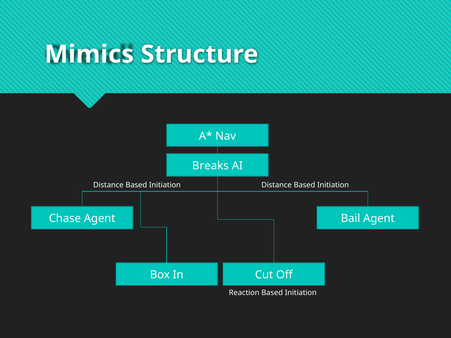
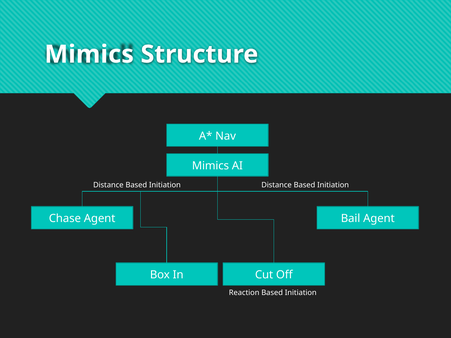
Breaks: Breaks -> Mimics (210, 166)
